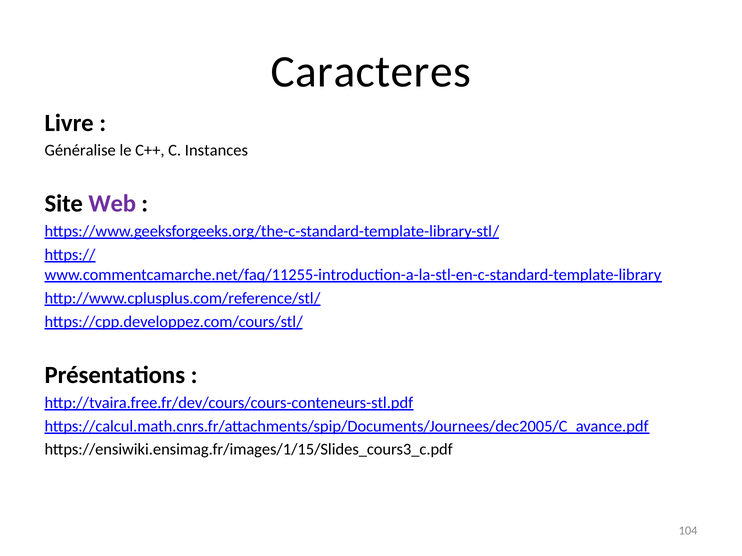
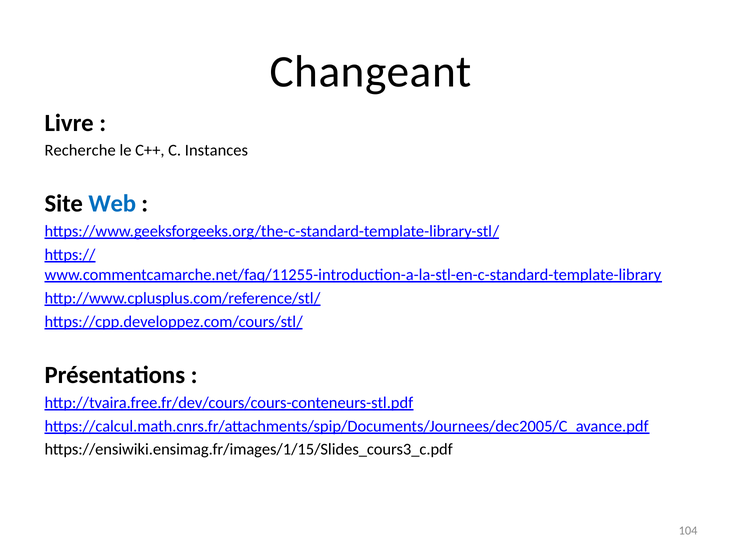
Caracteres: Caracteres -> Changeant (371, 72)
Généralise: Généralise -> Recherche (80, 151)
Web colour: purple -> blue (112, 204)
